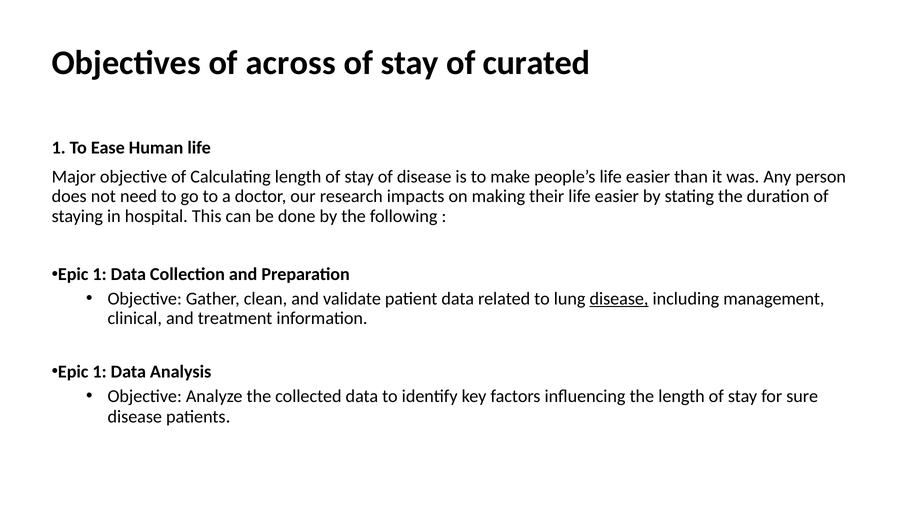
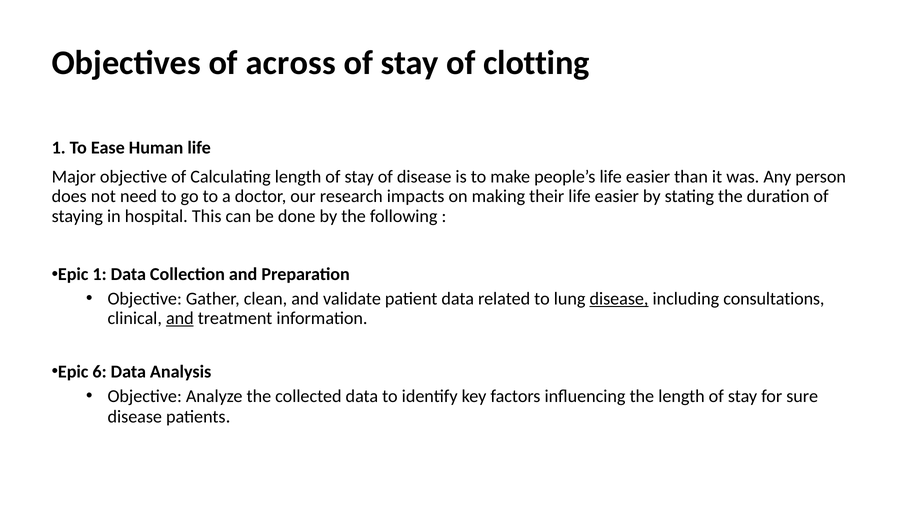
curated: curated -> clotting (536, 63)
management: management -> consultations (774, 299)
and underline: none -> present (180, 318)
1: 1 -> 6 (100, 372)
